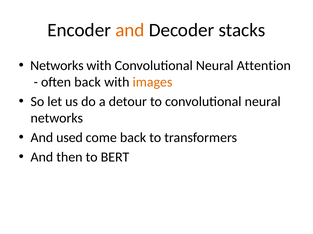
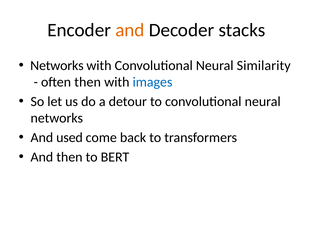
Attention: Attention -> Similarity (264, 66)
often back: back -> then (88, 82)
images colour: orange -> blue (152, 82)
